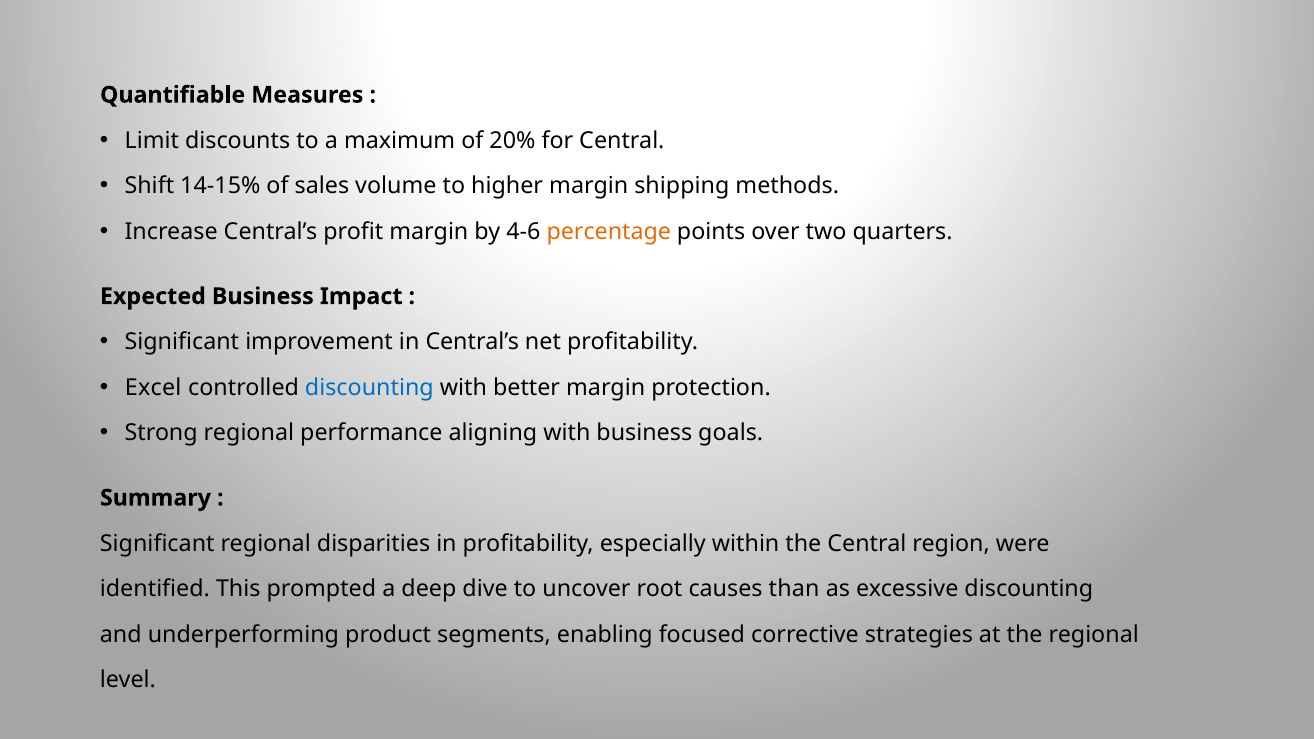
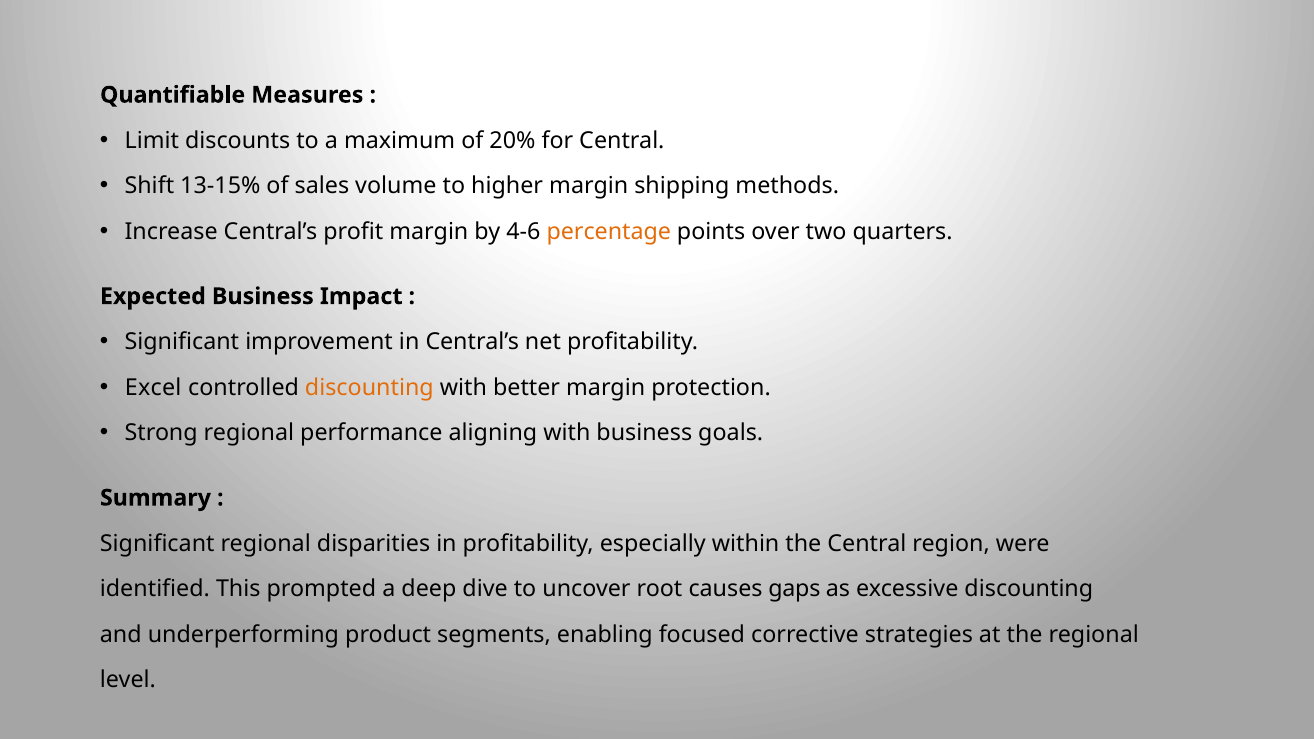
14-15%: 14-15% -> 13-15% (220, 186)
discounting colour: blue -> orange (369, 388)
than: than -> gaps (794, 589)
